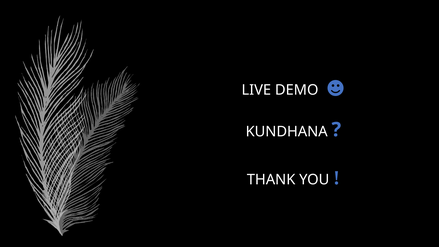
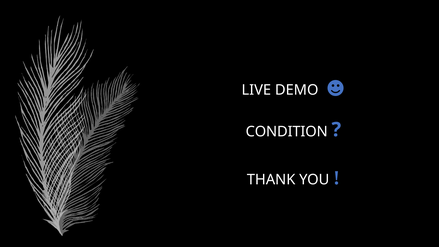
KUNDHANA: KUNDHANA -> CONDITION (287, 131)
